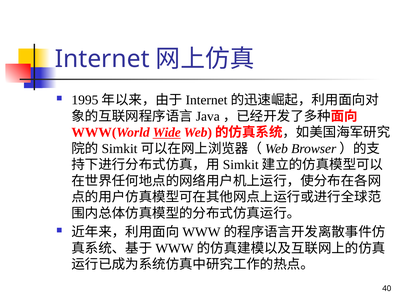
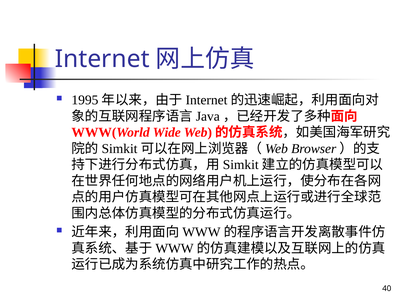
Wide underline: present -> none (167, 133)
